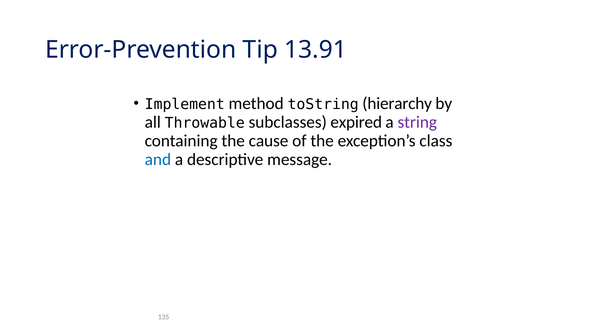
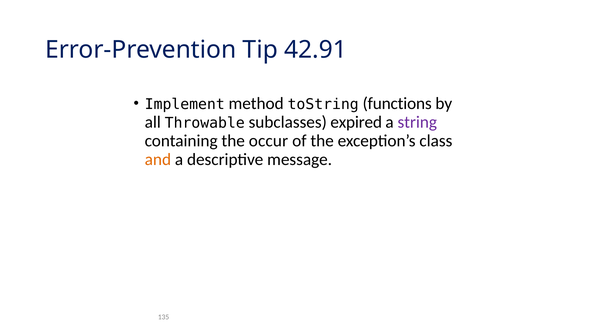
13.91: 13.91 -> 42.91 (316, 50)
hierarchy: hierarchy -> functions (397, 104)
cause: cause -> occur (268, 141)
and colour: blue -> orange (158, 160)
